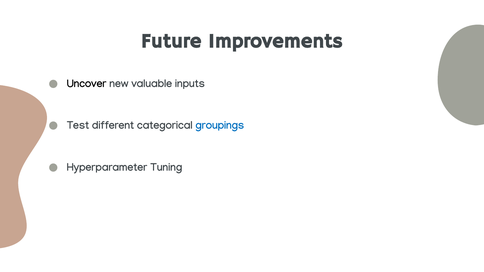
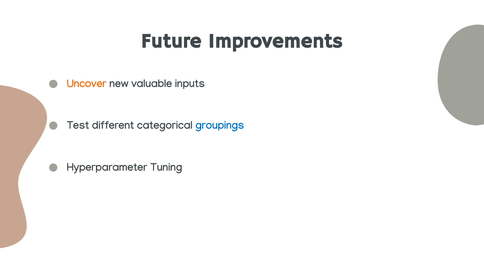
Uncover colour: black -> orange (87, 84)
